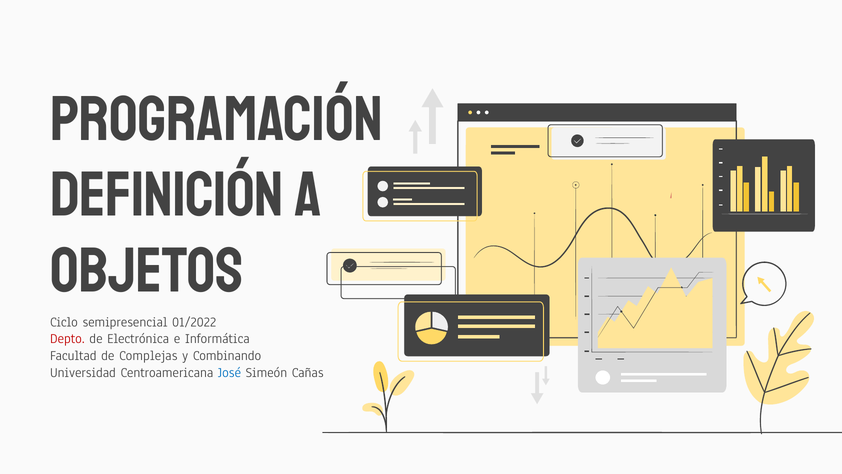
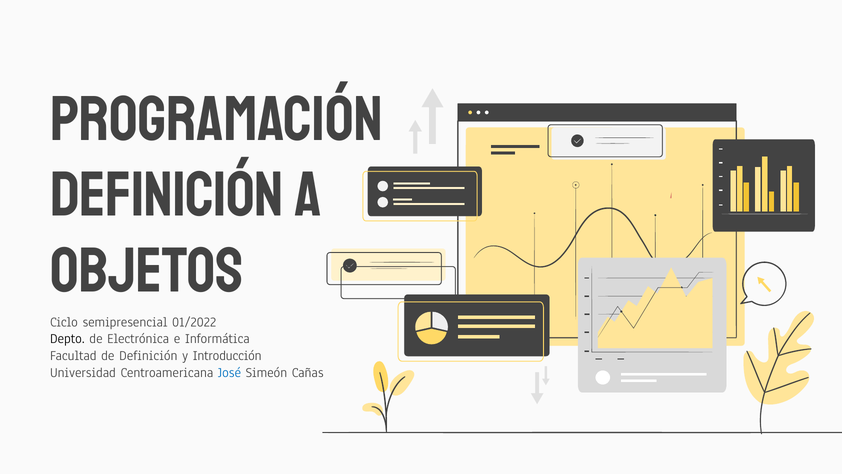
Depto colour: red -> black (67, 338)
de Complejas: Complejas -> Definición (148, 355)
Combinando: Combinando -> Introducción (227, 355)
